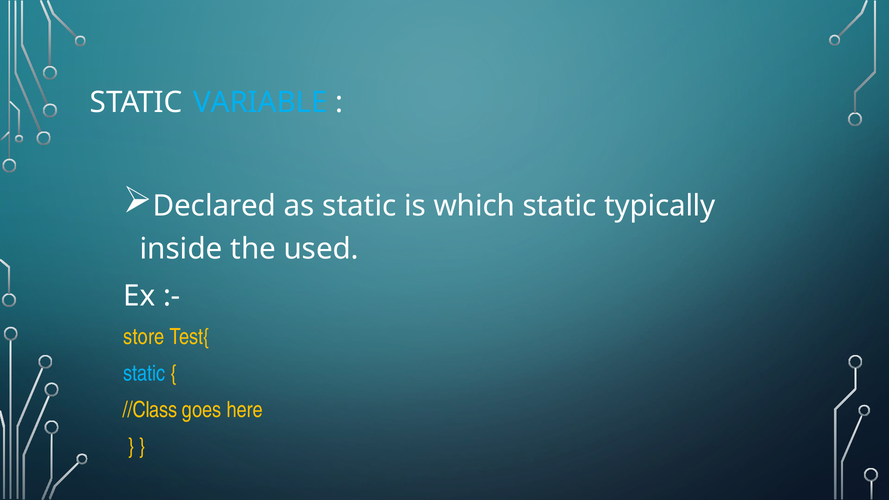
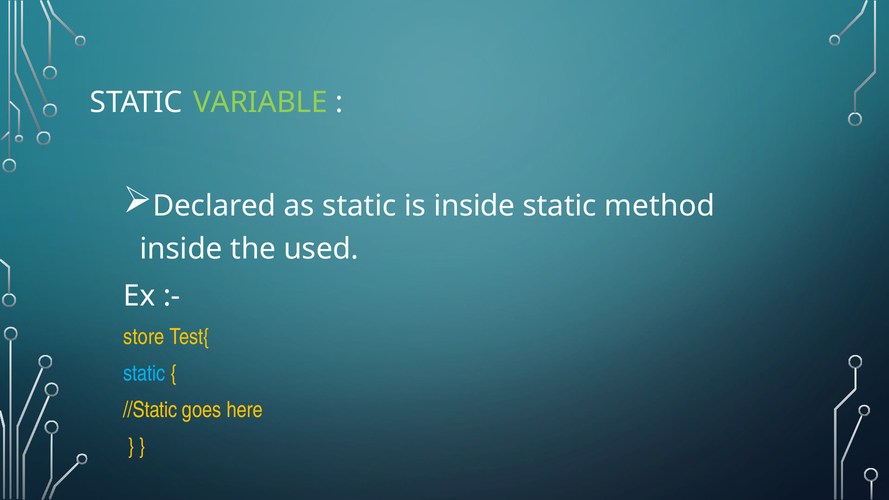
VARIABLE colour: light blue -> light green (260, 102)
is which: which -> inside (474, 206)
typically: typically -> method (660, 206)
//Class: //Class -> //Static (150, 410)
